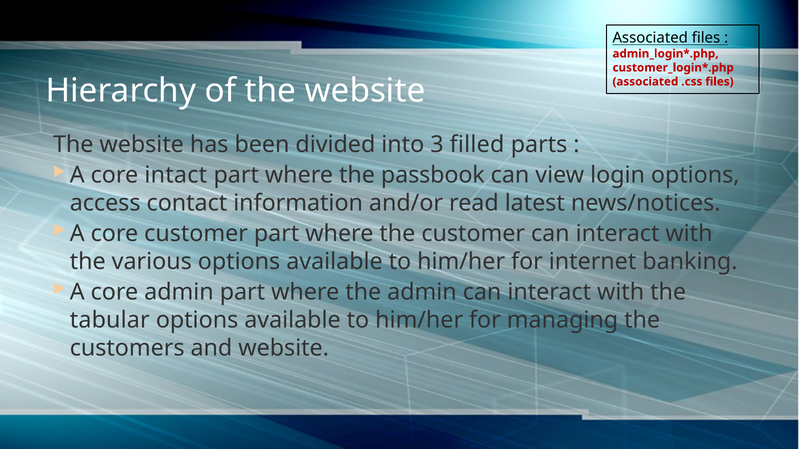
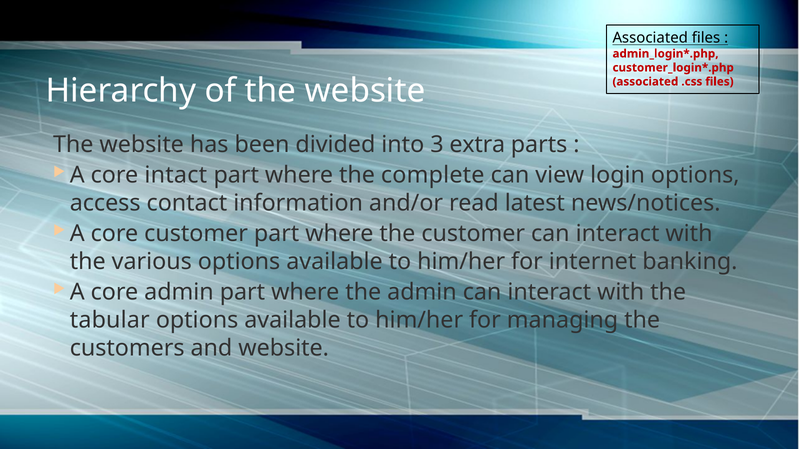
filled: filled -> extra (477, 145)
passbook: passbook -> complete (433, 175)
